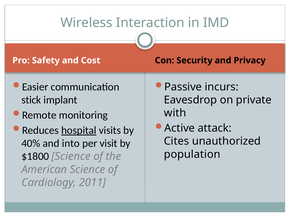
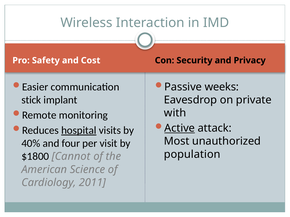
incurs: incurs -> weeks (222, 87)
Active underline: none -> present (180, 128)
Cites: Cites -> Most (177, 142)
into: into -> four (71, 144)
$1800 Science: Science -> Cannot (71, 157)
